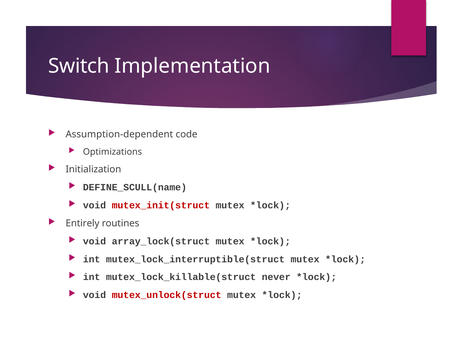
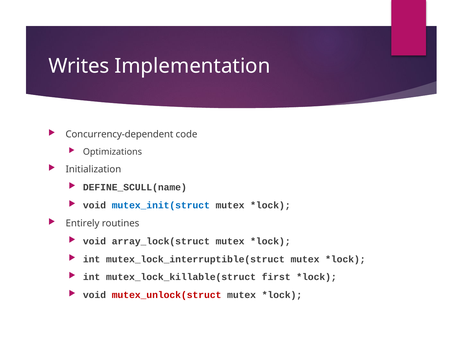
Switch: Switch -> Writes (79, 66)
Assumption-dependent: Assumption-dependent -> Concurrency-dependent (119, 135)
mutex_init(struct colour: red -> blue (161, 206)
never: never -> first (276, 278)
